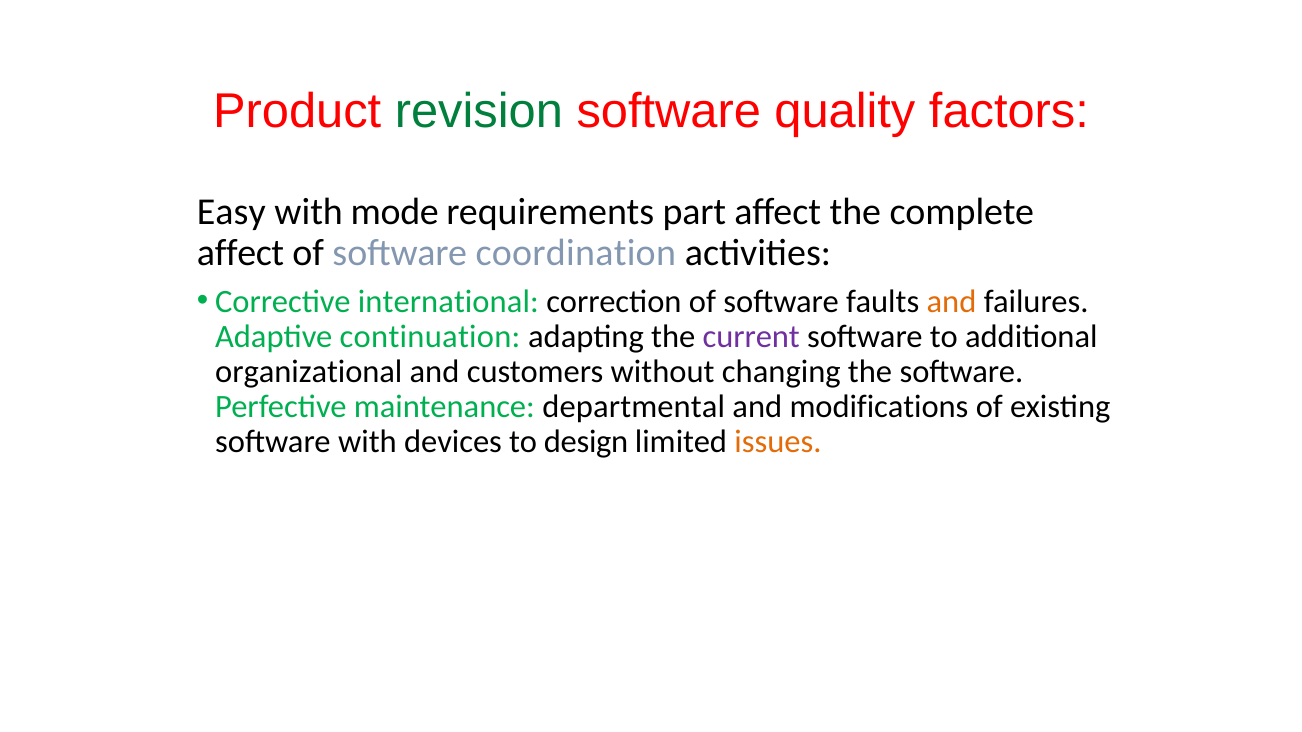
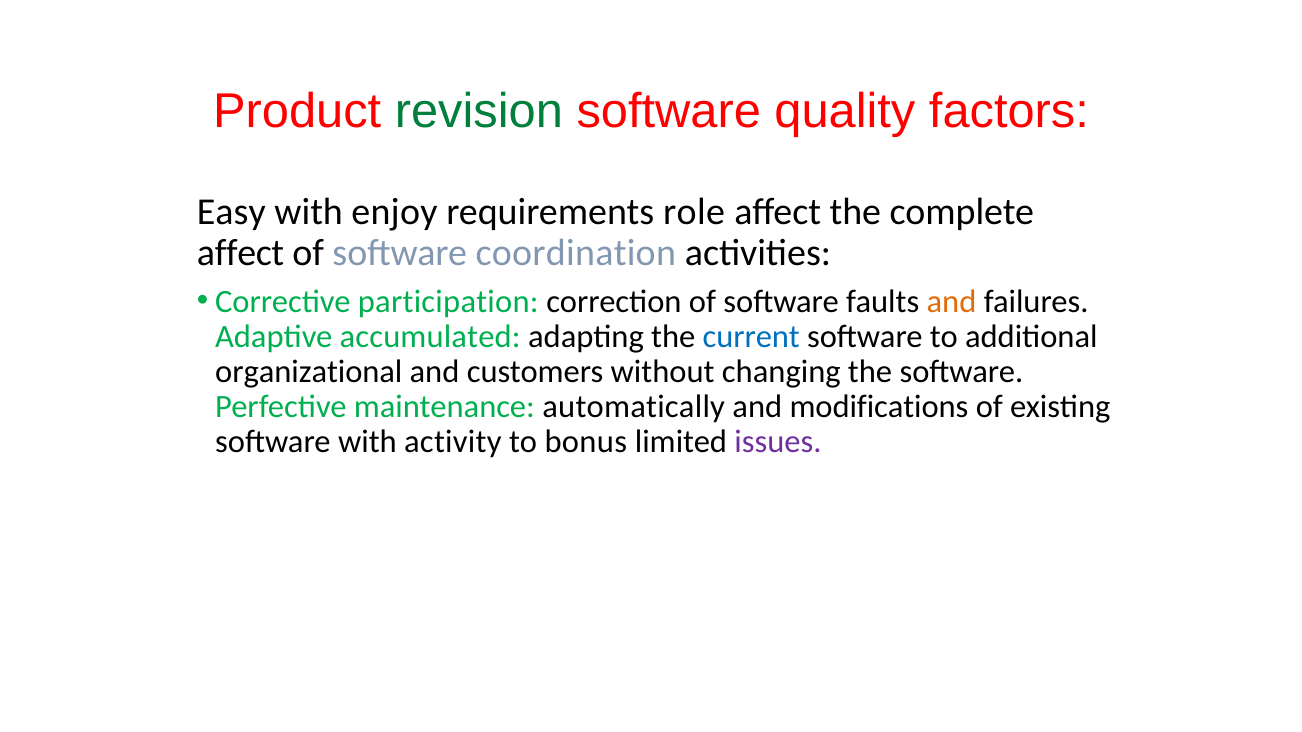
mode: mode -> enjoy (394, 212)
part: part -> role (694, 212)
international: international -> participation (448, 302)
continuation: continuation -> accumulated (430, 337)
current colour: purple -> blue (751, 337)
departmental: departmental -> automatically (634, 407)
devices: devices -> activity (453, 442)
design: design -> bonus (586, 442)
issues colour: orange -> purple (778, 442)
